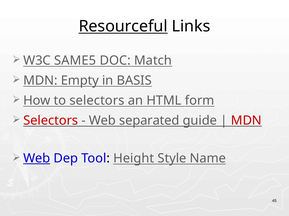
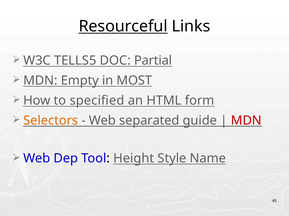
SAME5: SAME5 -> TELLS5 (75, 61)
Match: Match -> Partial (153, 61)
BASIS: BASIS -> MOST (134, 81)
to selectors: selectors -> specified (97, 101)
Selectors colour: red -> orange (51, 121)
Web underline: present -> none (37, 159)
